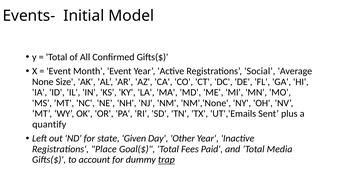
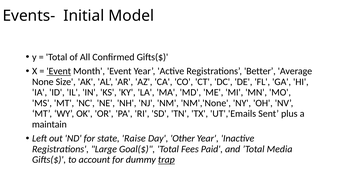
Event underline: none -> present (59, 71)
Social: Social -> Better (260, 71)
quantify: quantify -> maintain (49, 124)
Given: Given -> Raise (134, 139)
Place: Place -> Large (104, 149)
